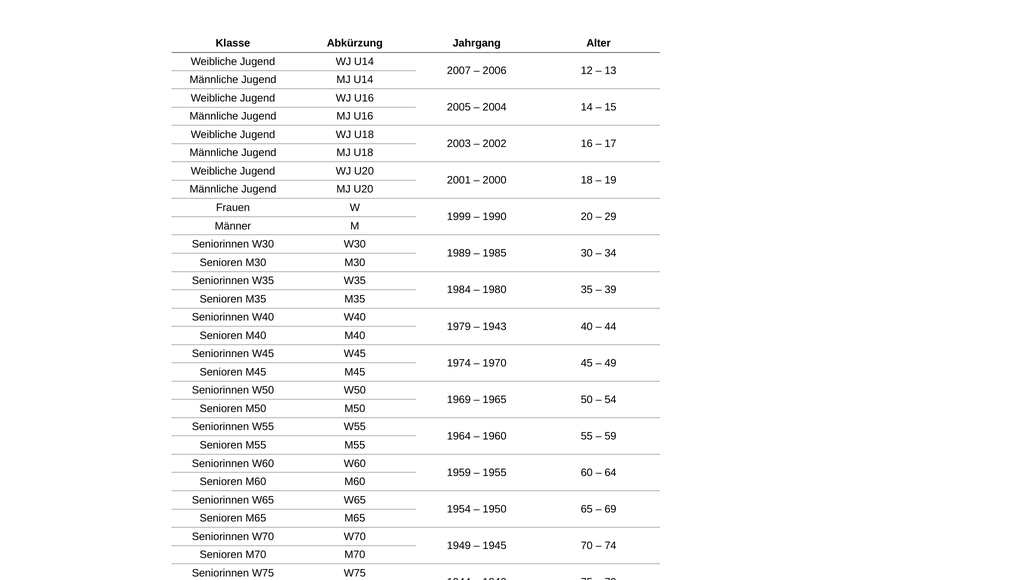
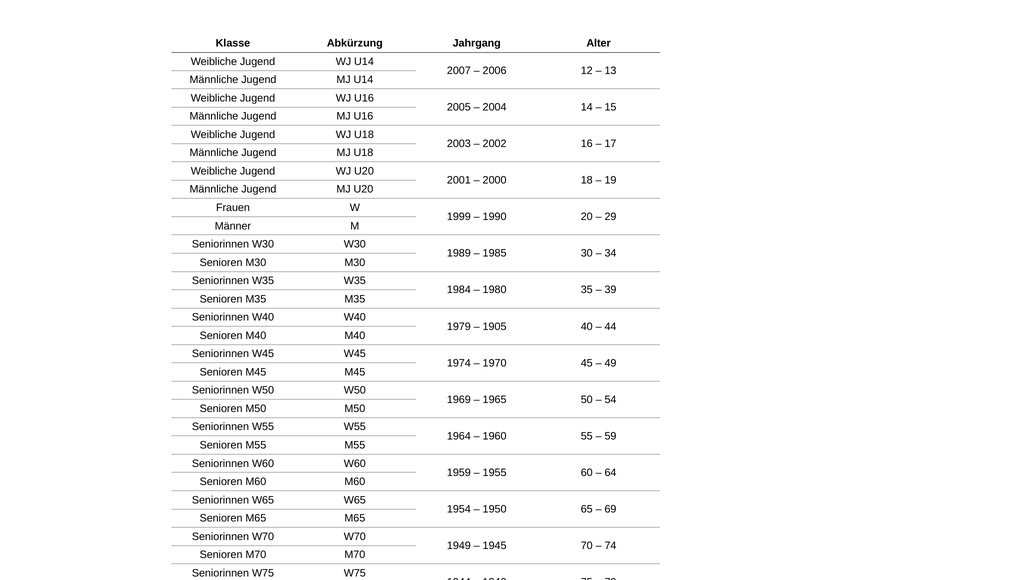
1943: 1943 -> 1905 (495, 327)
